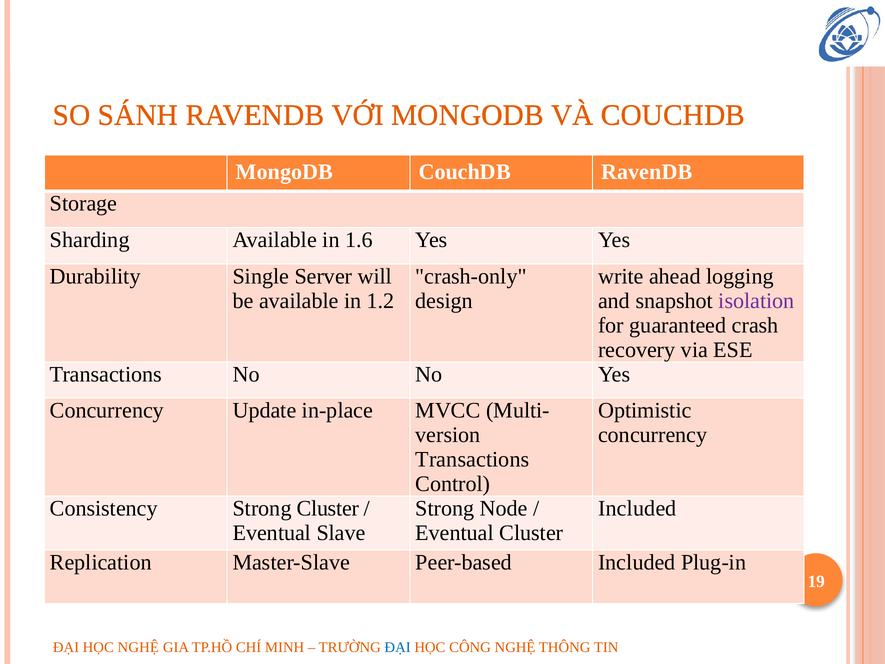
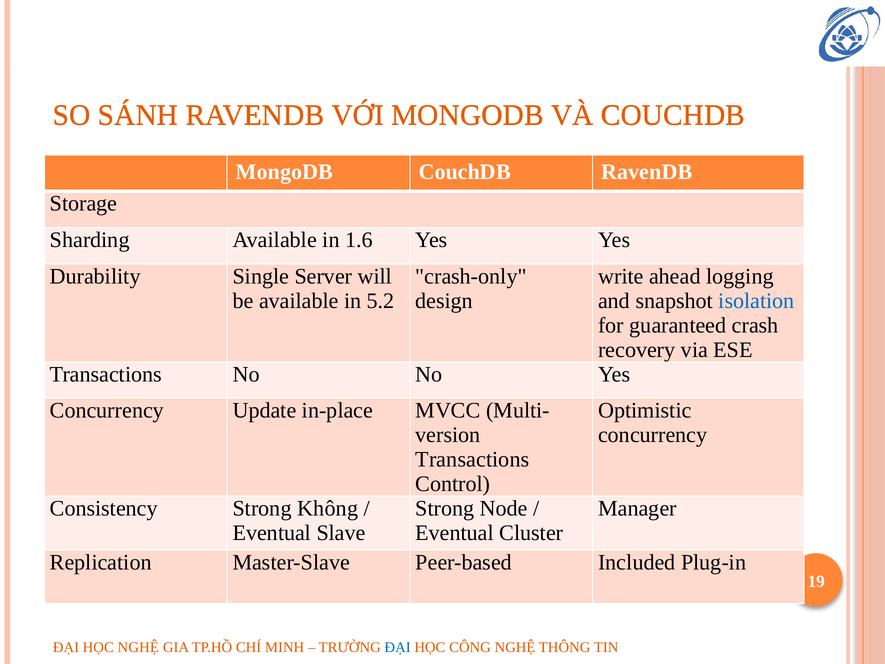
1.2: 1.2 -> 5.2 (381, 301)
isolation colour: purple -> blue (756, 301)
Strong Cluster: Cluster -> Không (328, 508)
Included: Included -> Manager (637, 508)
